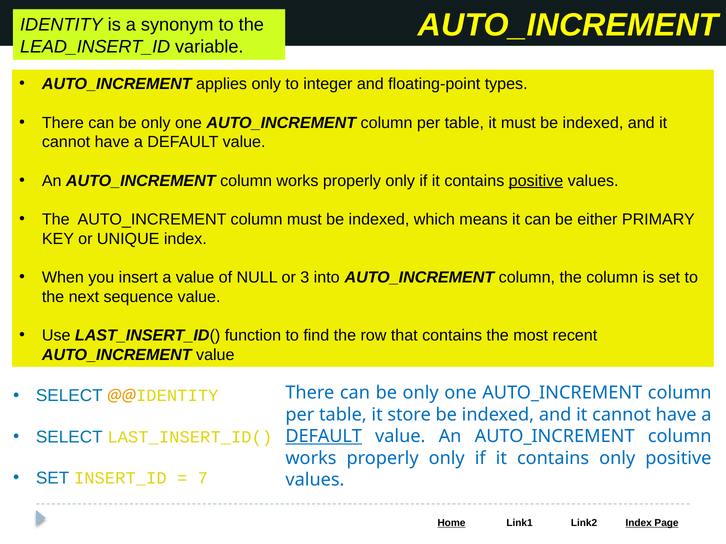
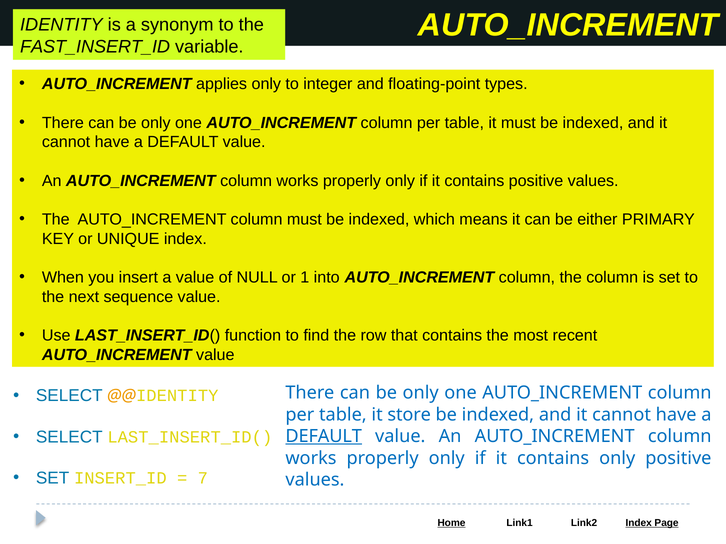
LEAD_INSERT_ID: LEAD_INSERT_ID -> FAST_INSERT_ID (95, 47)
positive underline: present -> none (536, 181)
3: 3 -> 1 (305, 278)
